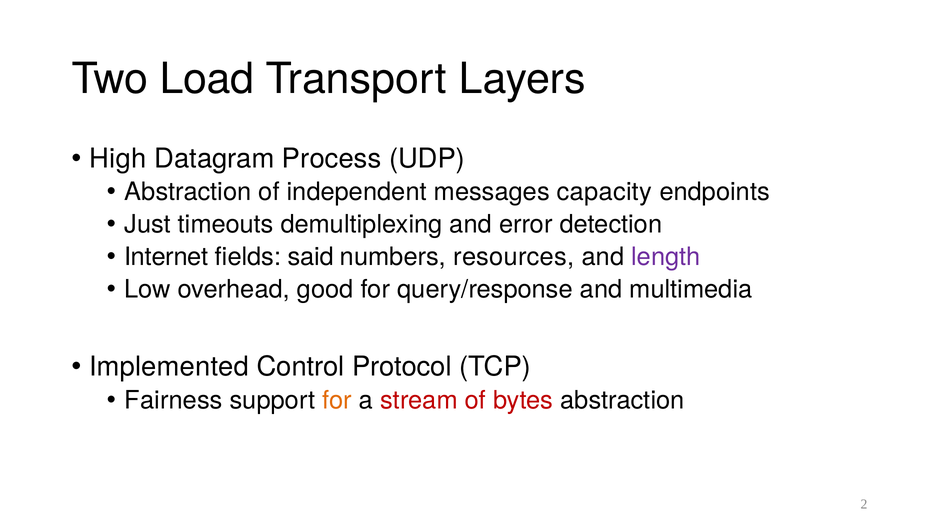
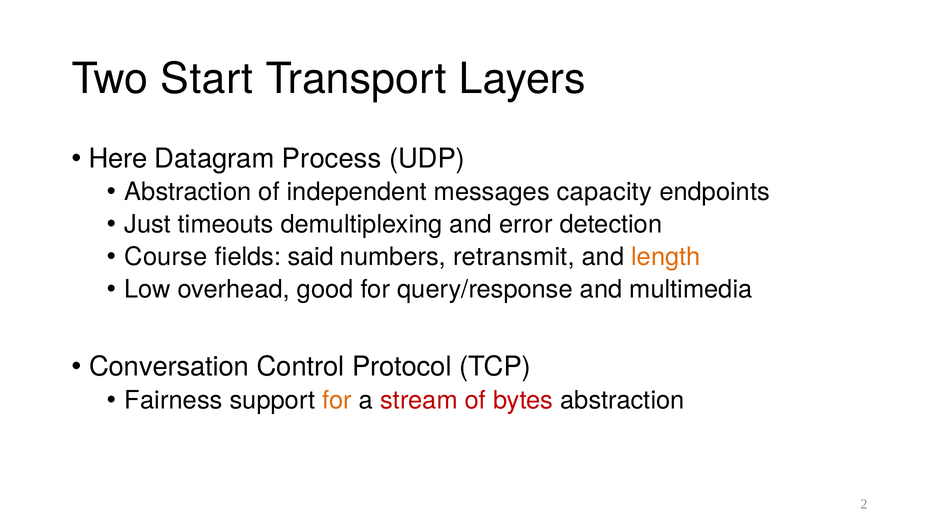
Load: Load -> Start (207, 79)
High: High -> Here (118, 159)
Internet: Internet -> Course (166, 257)
resources: resources -> retransmit (514, 257)
length colour: purple -> orange (666, 257)
Implemented: Implemented -> Conversation (169, 367)
